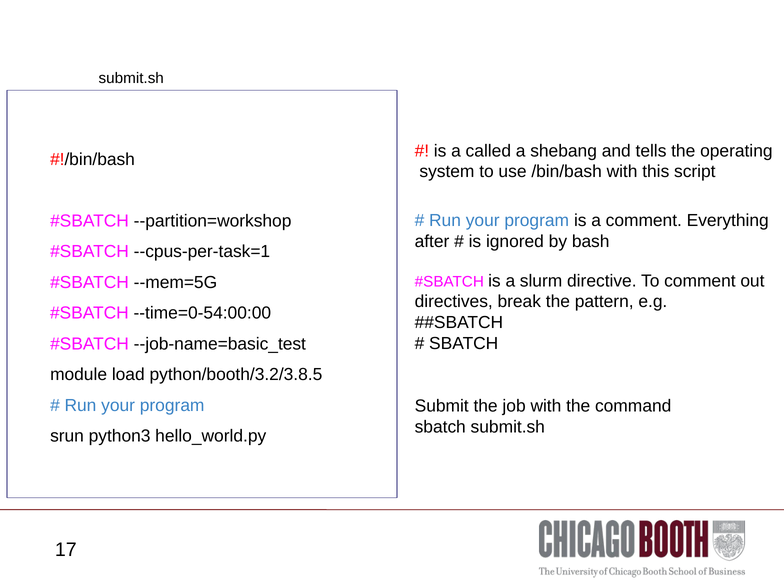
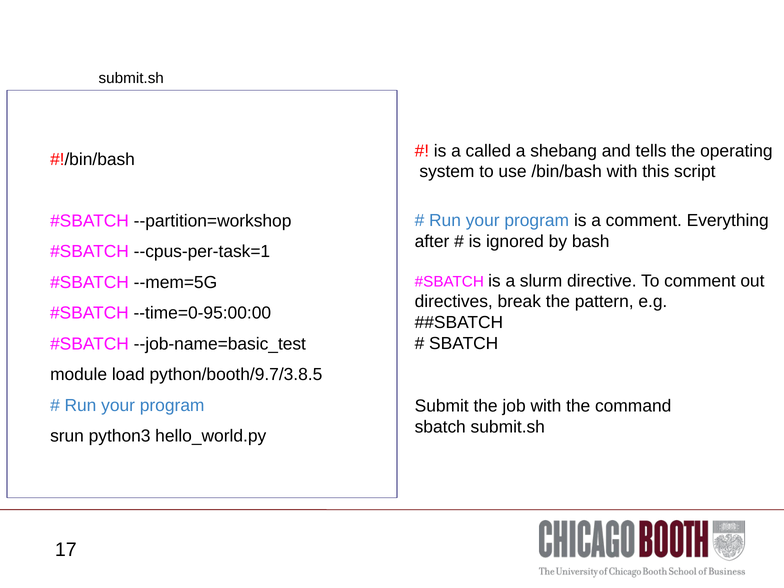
--time=0-54:00:00: --time=0-54:00:00 -> --time=0-95:00:00 (202, 313)
python/booth/3.2/3.8.5: python/booth/3.2/3.8.5 -> python/booth/9.7/3.8.5 (236, 375)
